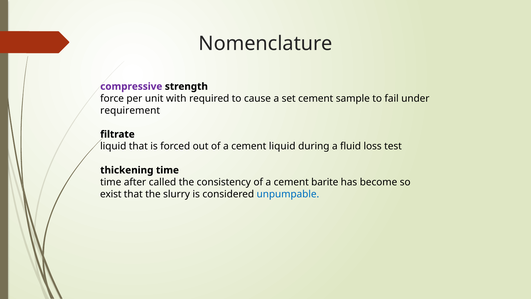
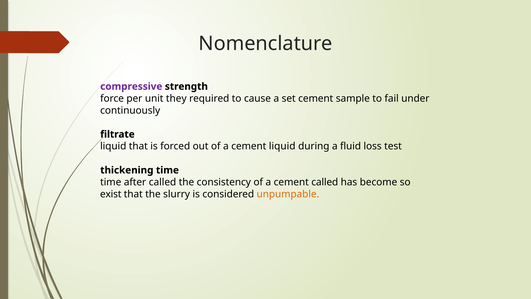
with: with -> they (176, 98)
requirement: requirement -> continuously (130, 110)
cement barite: barite -> called (325, 182)
unpumpable colour: blue -> orange (288, 194)
